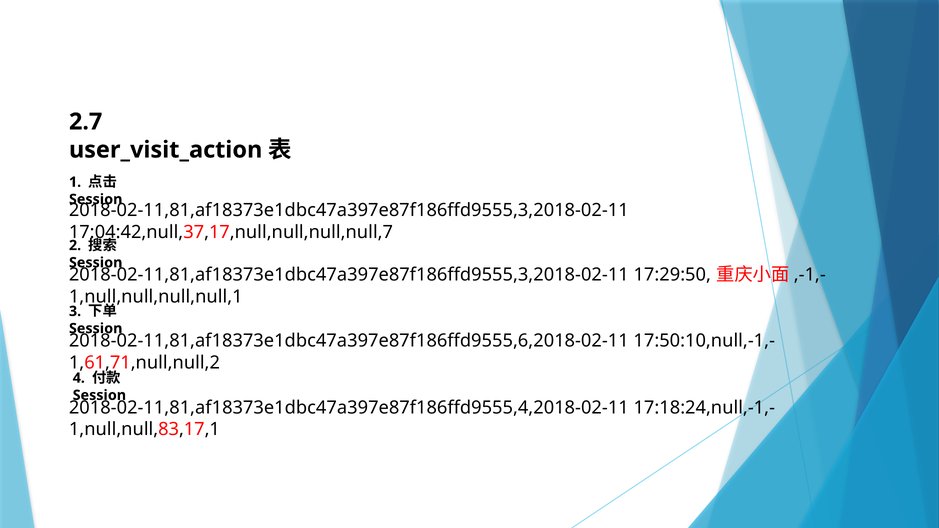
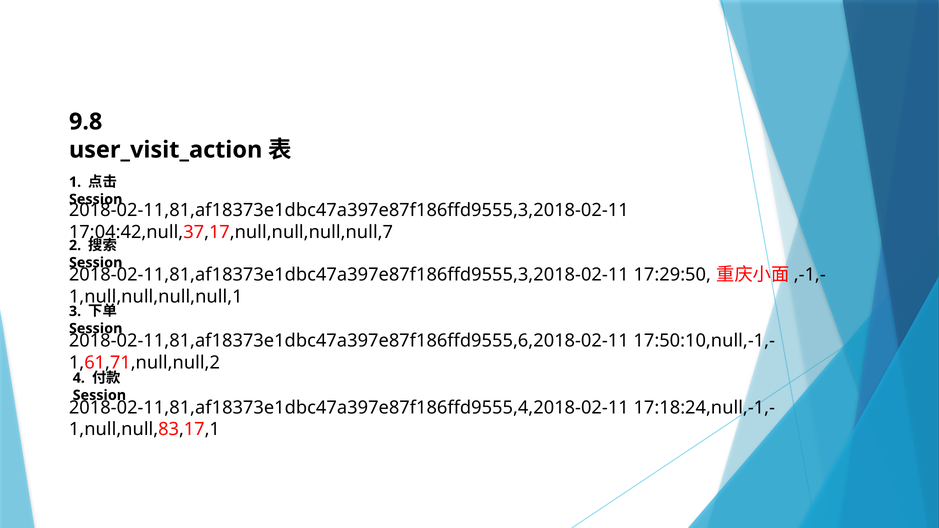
2.7: 2.7 -> 9.8 (86, 122)
